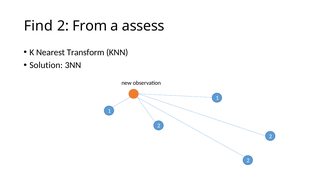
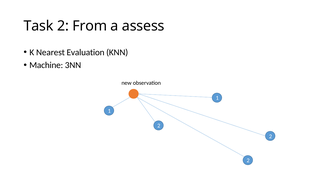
Find: Find -> Task (39, 26)
Transform: Transform -> Evaluation (86, 52)
Solution: Solution -> Machine (46, 65)
